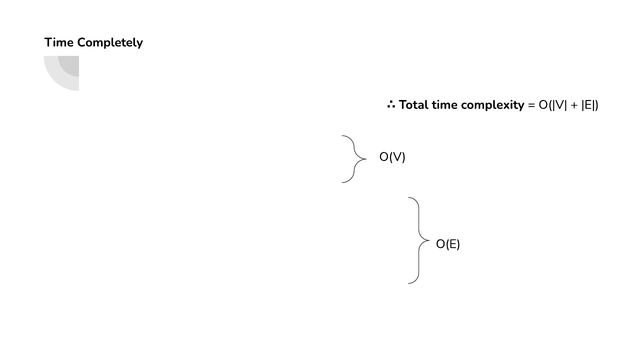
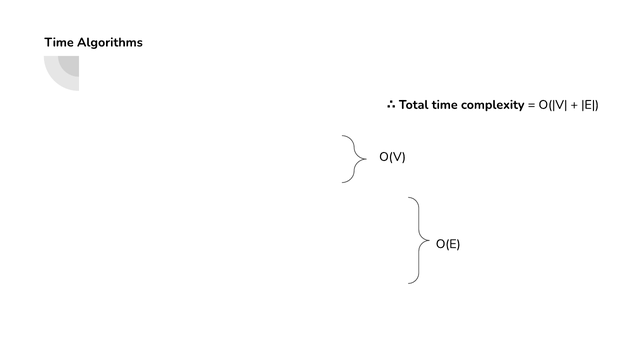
Completely: Completely -> Algorithms (110, 42)
